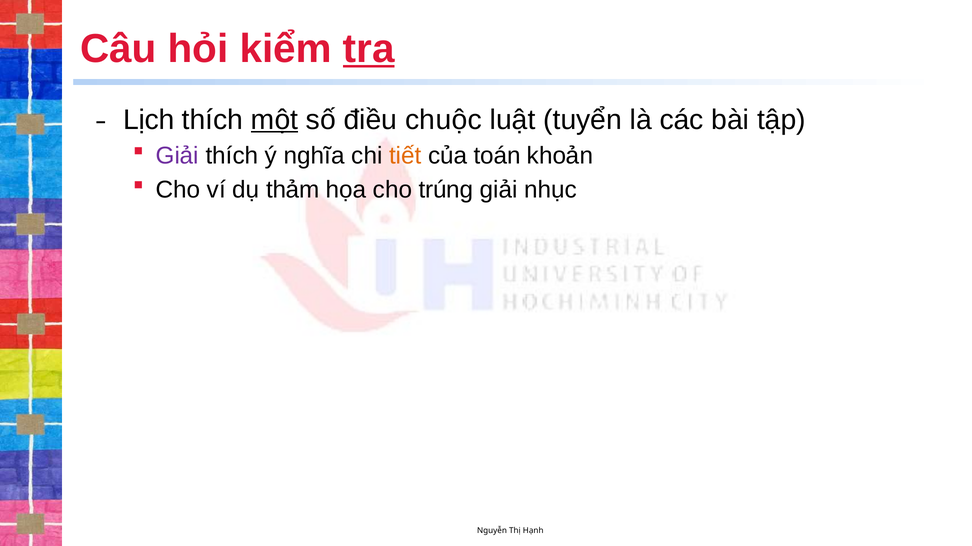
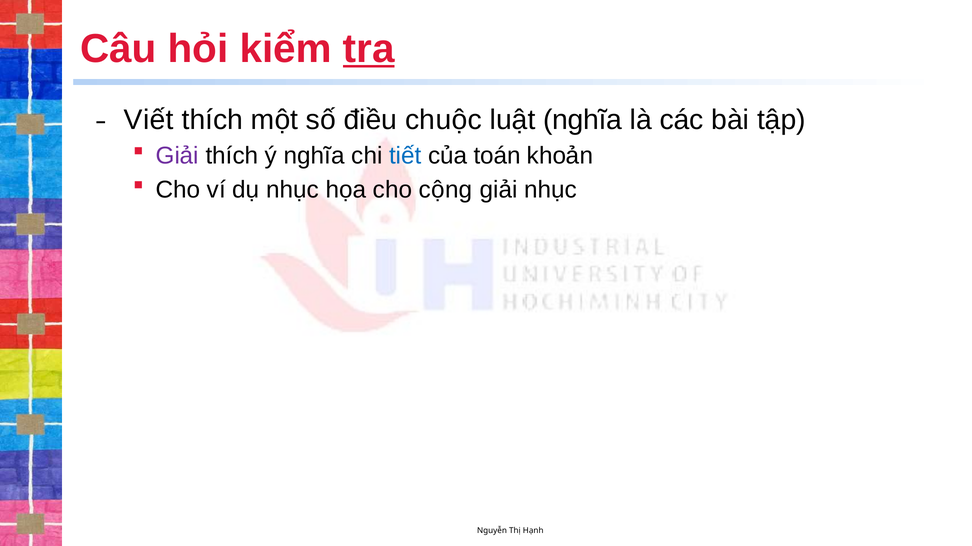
Lịch: Lịch -> Viết (149, 120)
một underline: present -> none (275, 120)
luật tuyển: tuyển -> nghĩa (583, 120)
tiết colour: orange -> blue (405, 156)
dụ thảm: thảm -> nhục (293, 190)
trúng: trúng -> cộng (446, 190)
